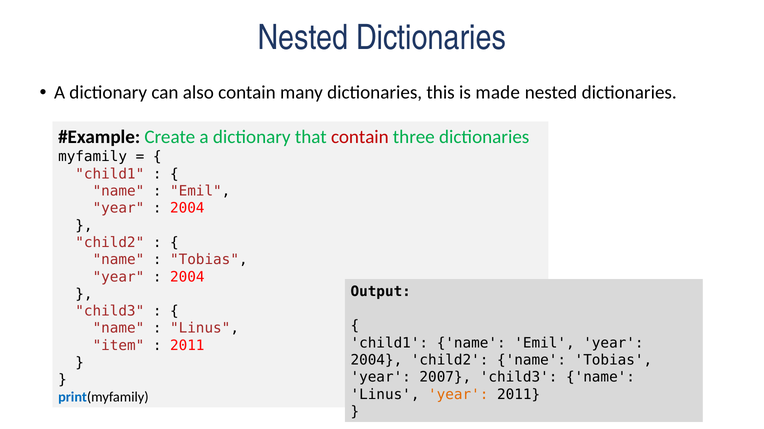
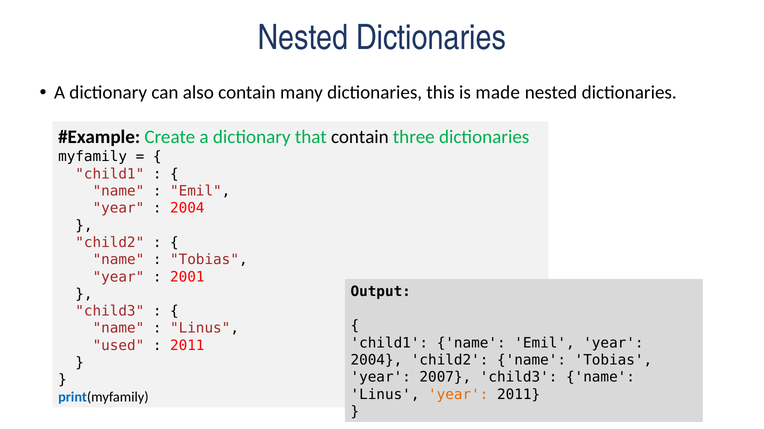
contain colour: red -> black (360, 137)
2004: 2004 -> 2001 (187, 277)
item: item -> used (118, 346)
